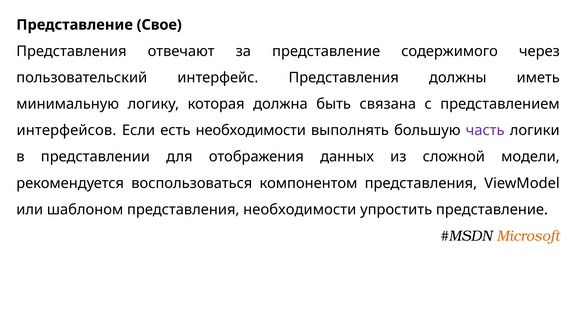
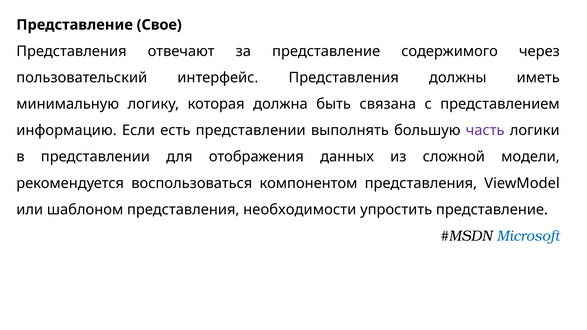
интерфейсов: интерфейсов -> информацию (66, 130)
есть необходимости: необходимости -> представлении (251, 130)
Microsoft colour: orange -> blue (528, 236)
